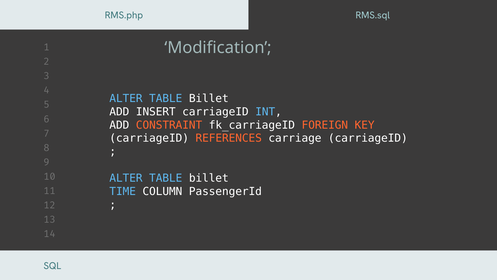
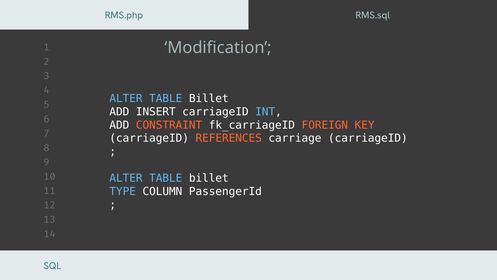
TIME: TIME -> TYPE (123, 191)
